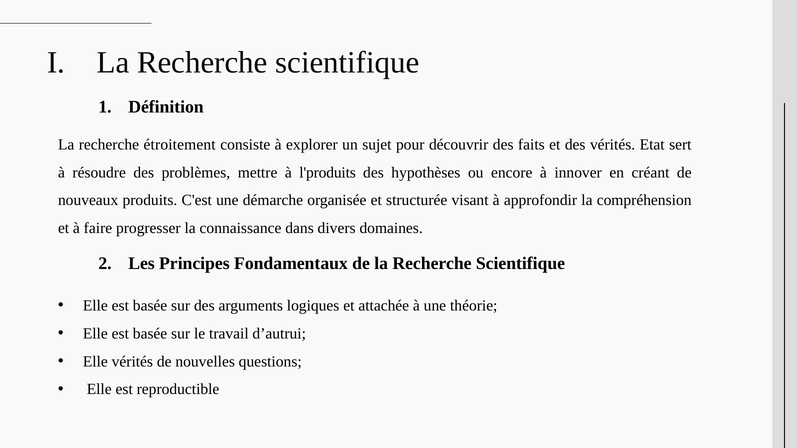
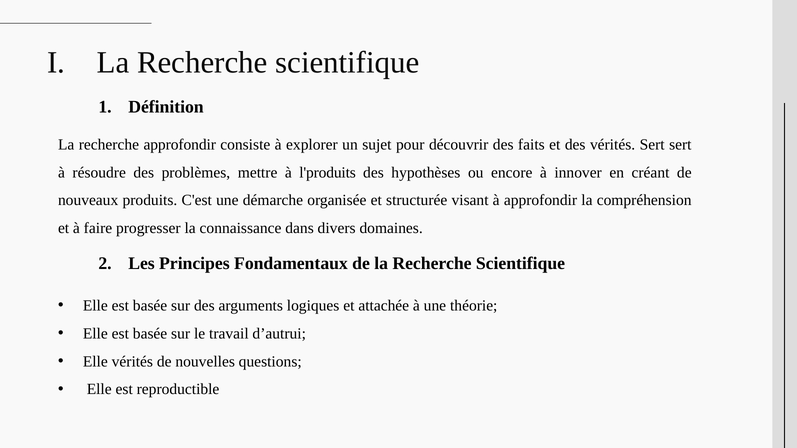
recherche étroitement: étroitement -> approfondir (180, 145)
vérités Etat: Etat -> Sert (652, 145)
